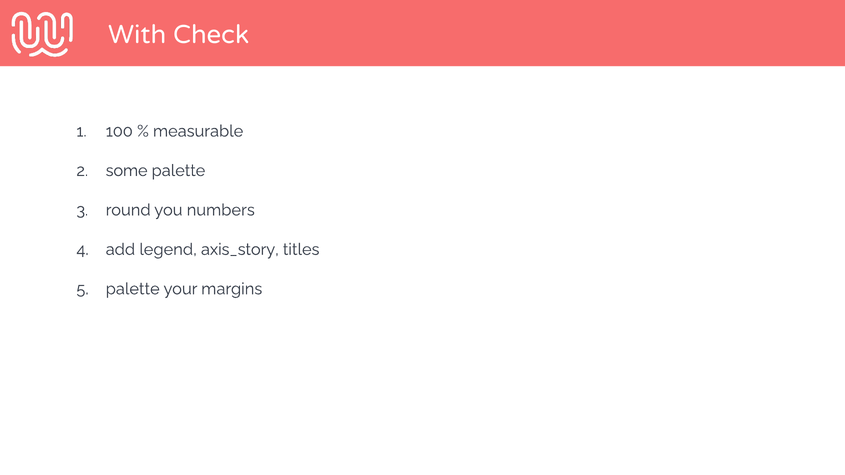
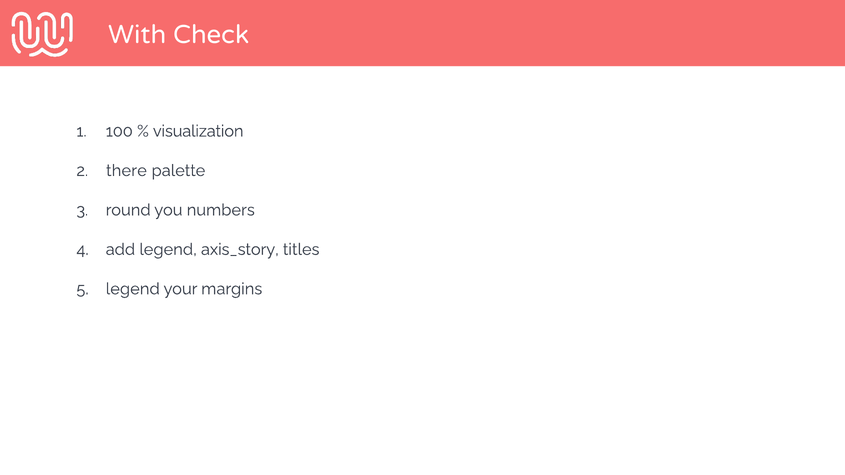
measurable: measurable -> visualization (198, 131)
some: some -> there (126, 171)
palette: palette -> legend (133, 289)
